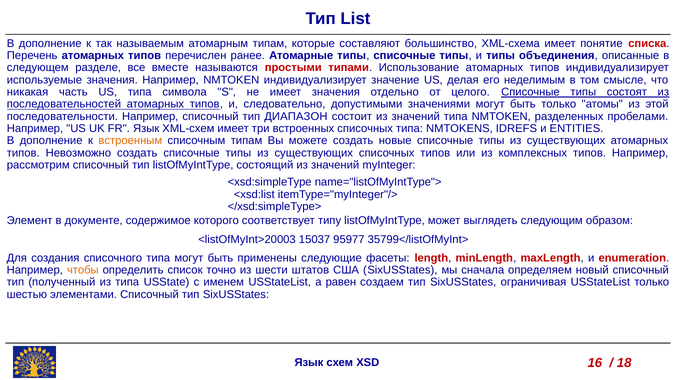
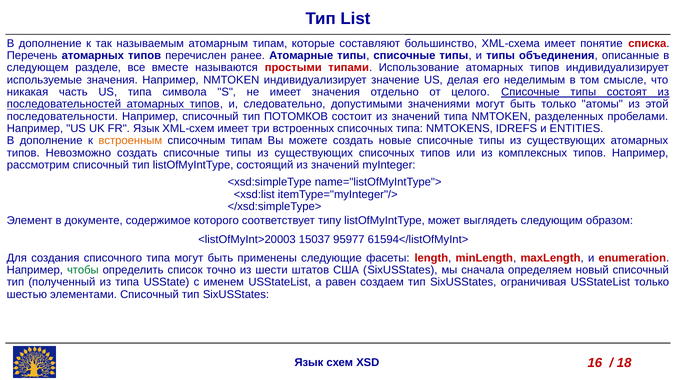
ДИАПАЗОН: ДИАПАЗОН -> ПОТОМКОВ (296, 116)
35799</listOfMyInt>: 35799</listOfMyInt> -> 61594</listOfMyInt> (418, 240)
чтобы colour: orange -> green (83, 270)
